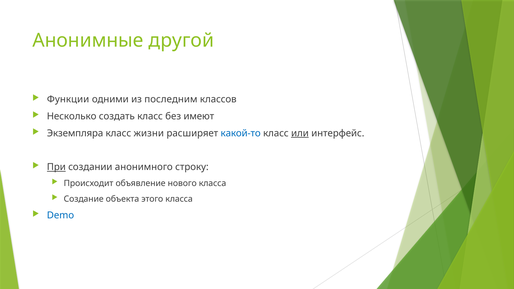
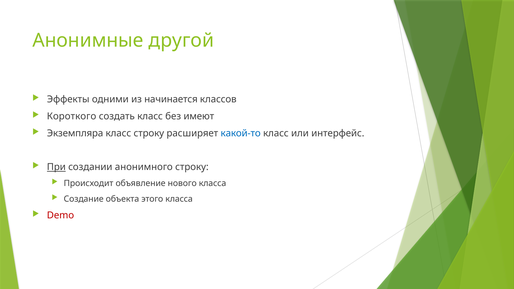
Функции: Функции -> Эффекты (68, 99)
последним: последним -> начинается (171, 99)
Несколько: Несколько -> Короткого (72, 116)
класс жизни: жизни -> строку (149, 133)
или underline: present -> none (300, 133)
Demo colour: blue -> red (61, 215)
